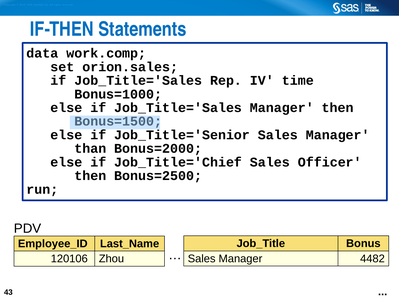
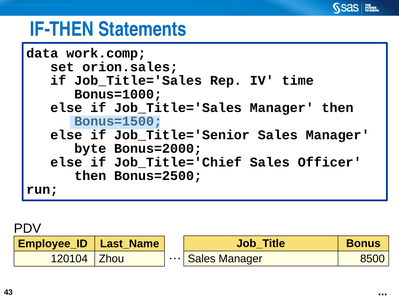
than: than -> byte (90, 148)
4482: 4482 -> 8500 (372, 258)
120106: 120106 -> 120104 (69, 258)
